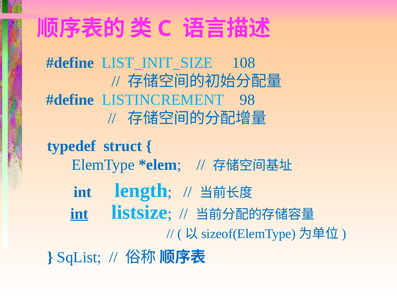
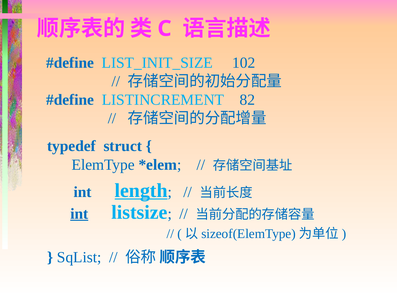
108: 108 -> 102 (244, 63)
98: 98 -> 82 (247, 100)
length underline: none -> present (141, 190)
